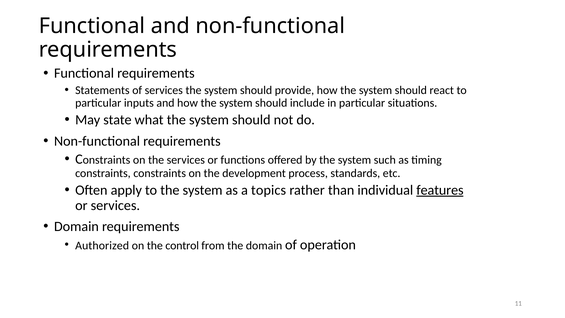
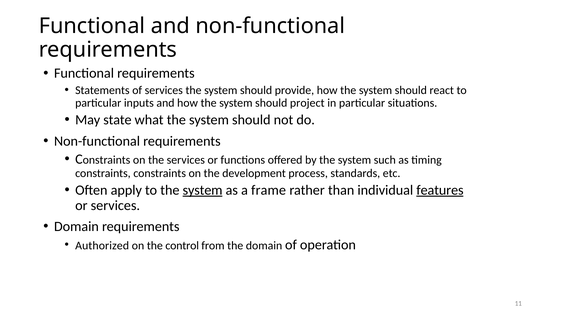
include: include -> project (307, 103)
system underline: none -> present (203, 190)
topics: topics -> frame (269, 190)
